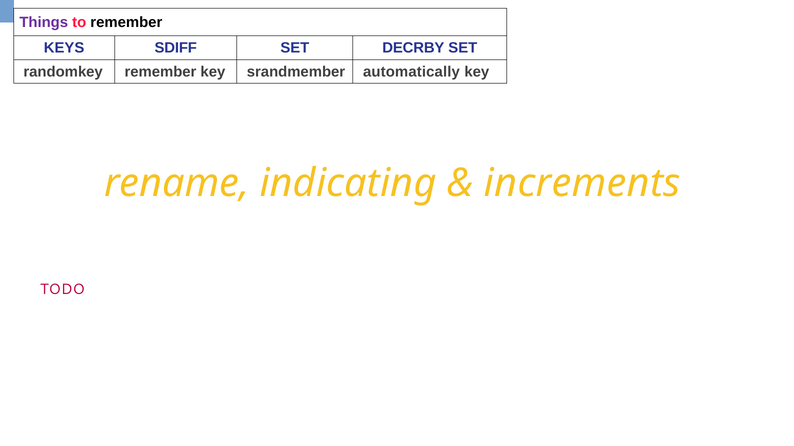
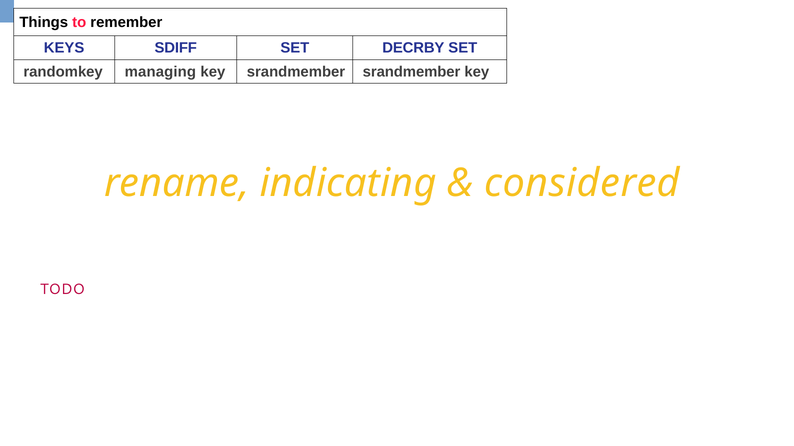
Things colour: purple -> black (44, 22)
randomkey remember: remember -> managing (160, 72)
srandmember automatically: automatically -> srandmember (412, 72)
increments: increments -> considered (582, 183)
